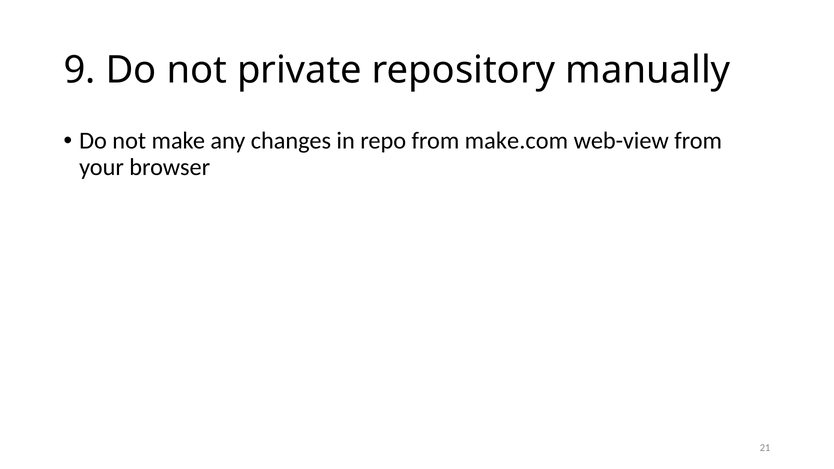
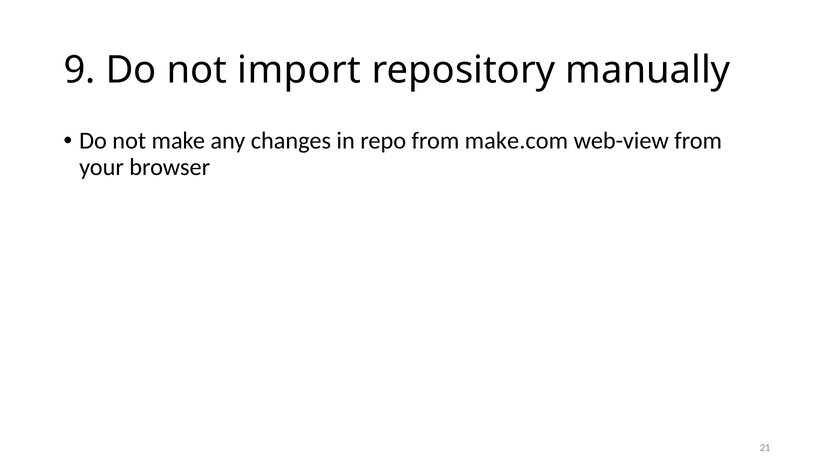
private: private -> import (299, 70)
